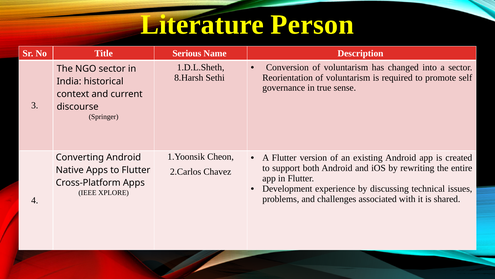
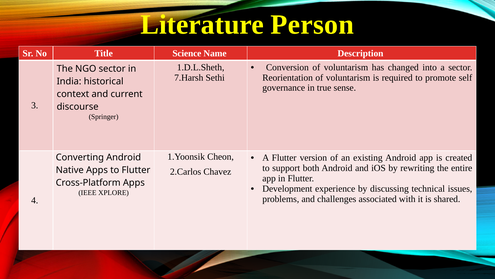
Serious: Serious -> Science (187, 53)
8.Harsh: 8.Harsh -> 7.Harsh (189, 77)
